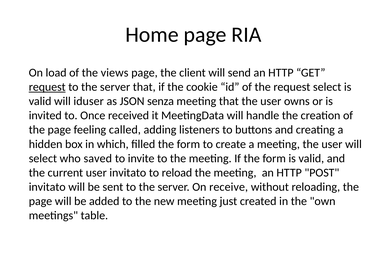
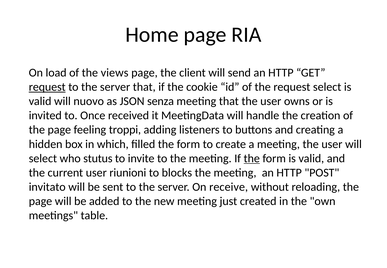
iduser: iduser -> nuovo (89, 101)
called: called -> troppi (125, 130)
saved: saved -> stutus (98, 158)
the underline: none -> present (252, 158)
user invitato: invitato -> riunioni (128, 173)
reload: reload -> blocks (177, 173)
